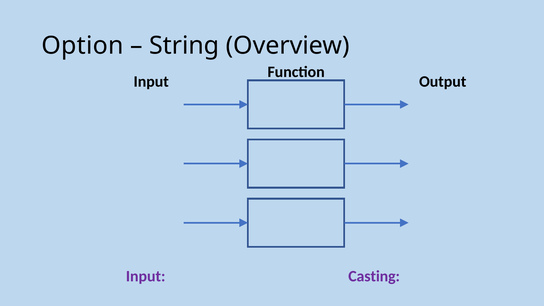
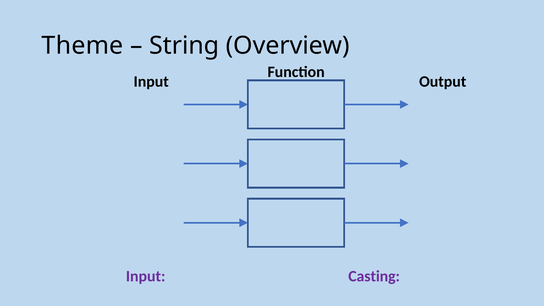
Option: Option -> Theme (82, 46)
